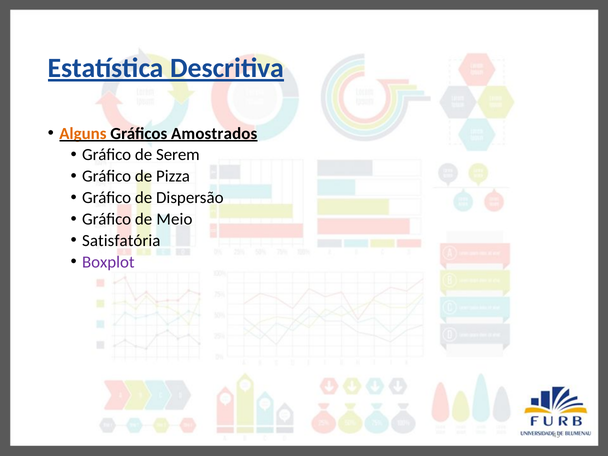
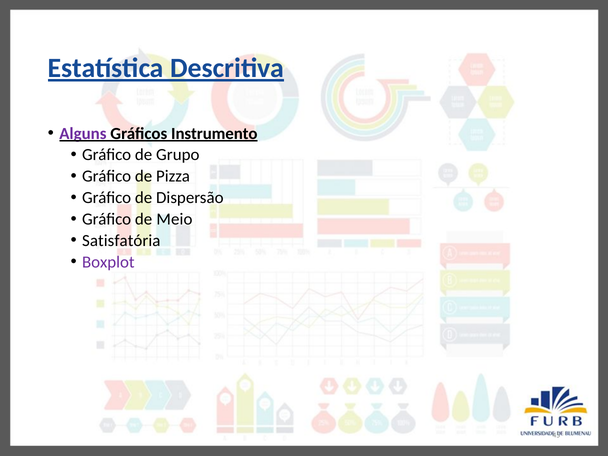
Alguns colour: orange -> purple (83, 133)
Amostrados: Amostrados -> Instrumento (214, 133)
Serem: Serem -> Grupo (178, 155)
